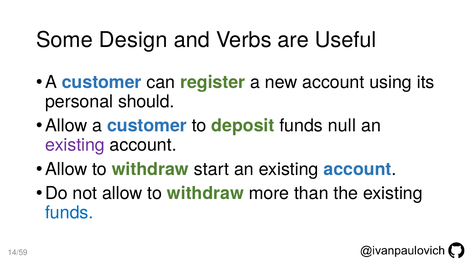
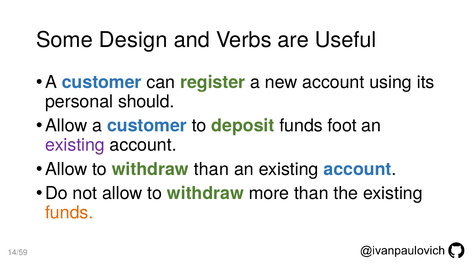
null: null -> foot (342, 126)
withdraw start: start -> than (211, 169)
funds colour: blue -> orange (69, 212)
